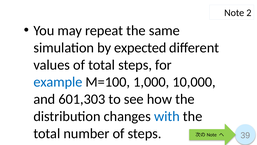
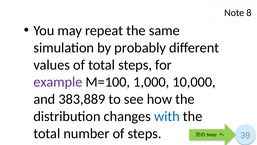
2: 2 -> 8 (249, 13)
expected: expected -> probably (140, 48)
example colour: blue -> purple (58, 82)
601,303: 601,303 -> 383,889 (82, 99)
